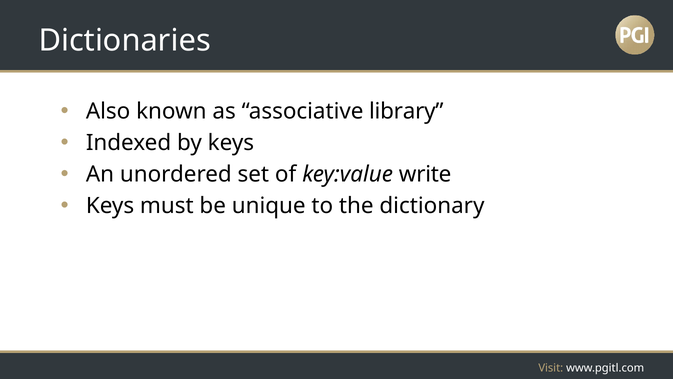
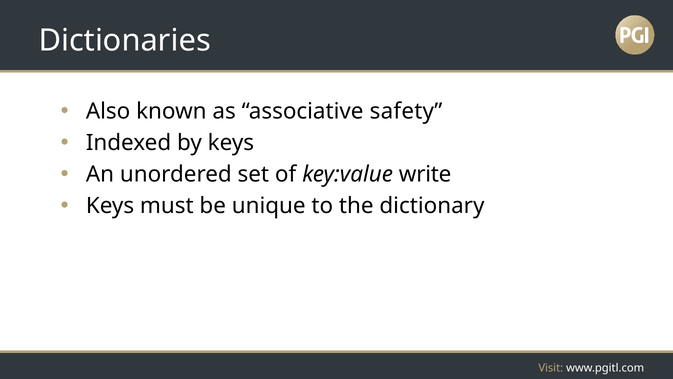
library: library -> safety (406, 111)
